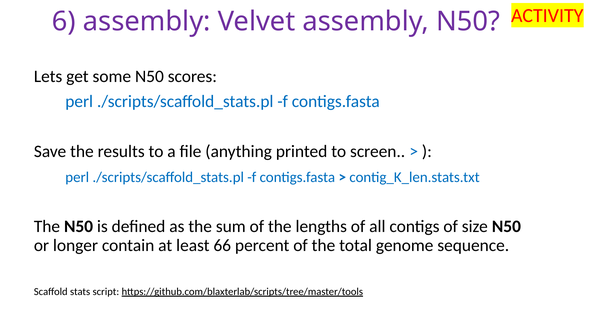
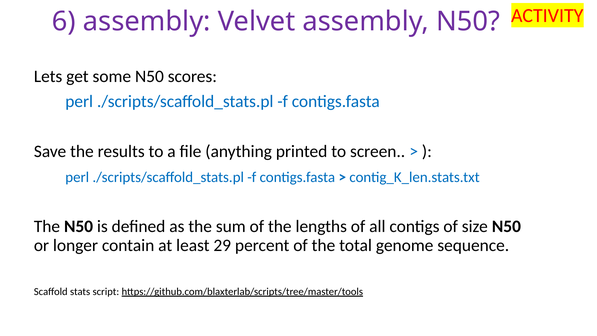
66: 66 -> 29 (222, 245)
